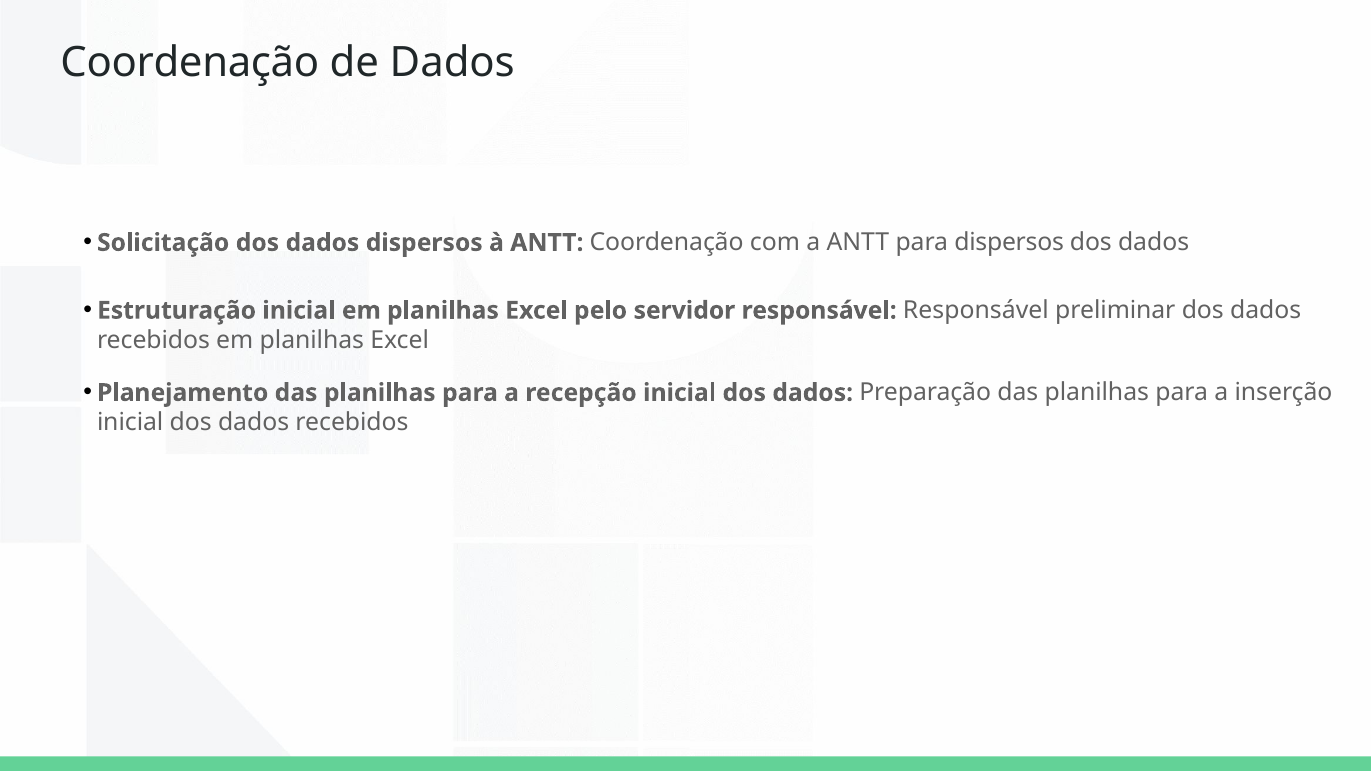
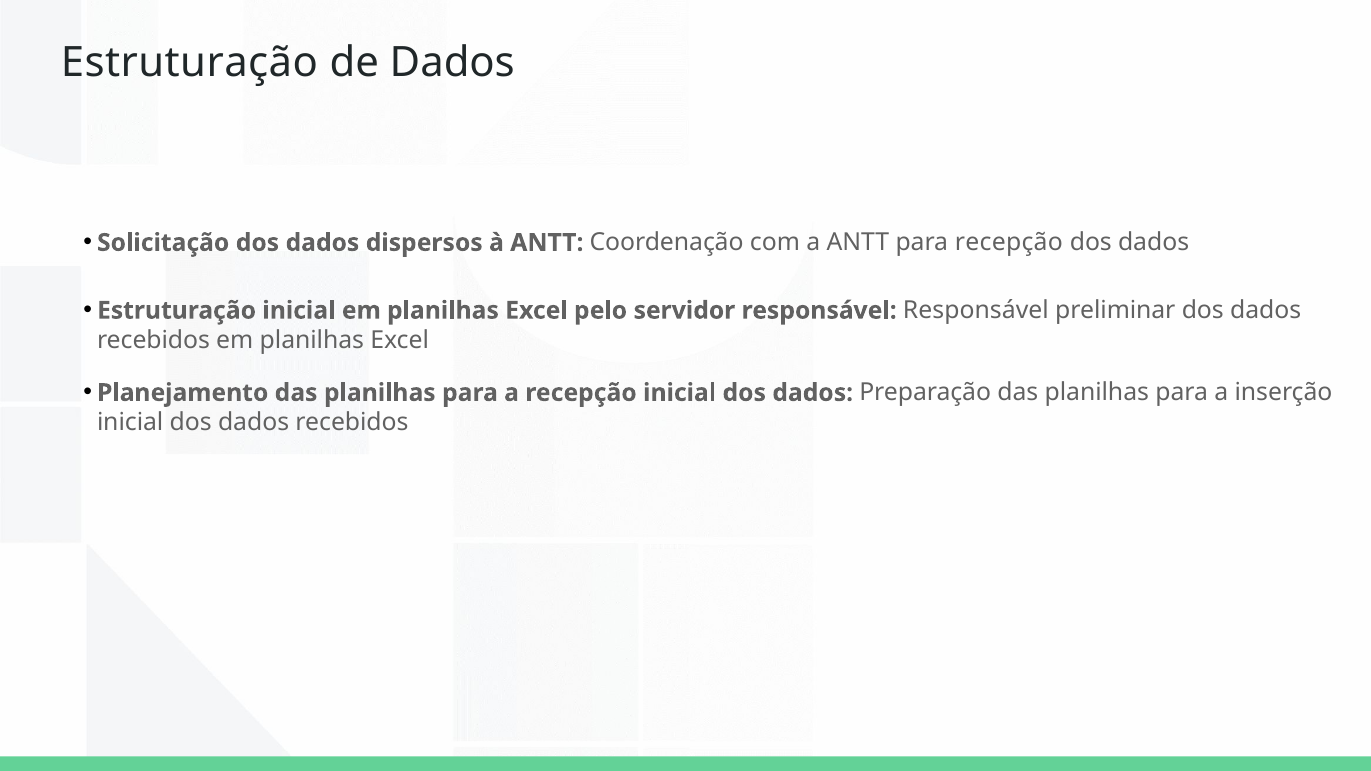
Coordenação: Coordenação -> Estruturação (189, 63)
para dispersos: dispersos -> recepção (1009, 243)
